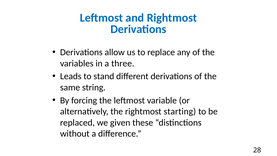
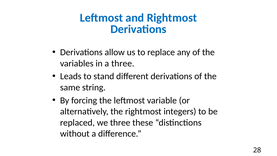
starting: starting -> integers (180, 111)
we given: given -> three (120, 122)
